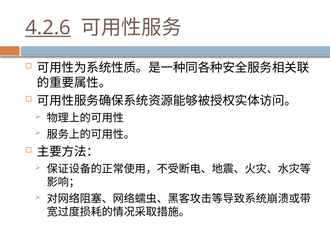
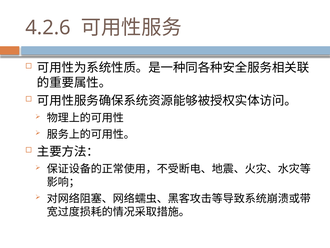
4.2.6 underline: present -> none (48, 28)
